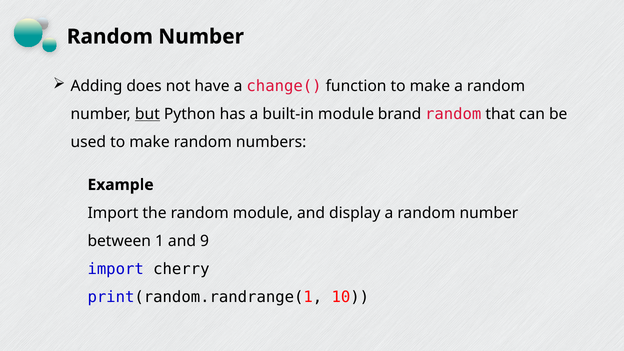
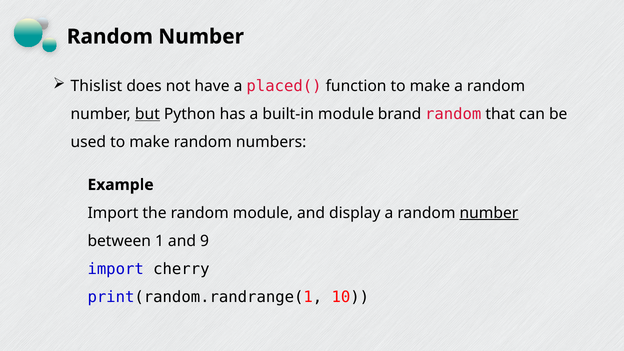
Adding: Adding -> Thislist (96, 86)
change(: change( -> placed( (284, 86)
number underline: none -> present (489, 213)
